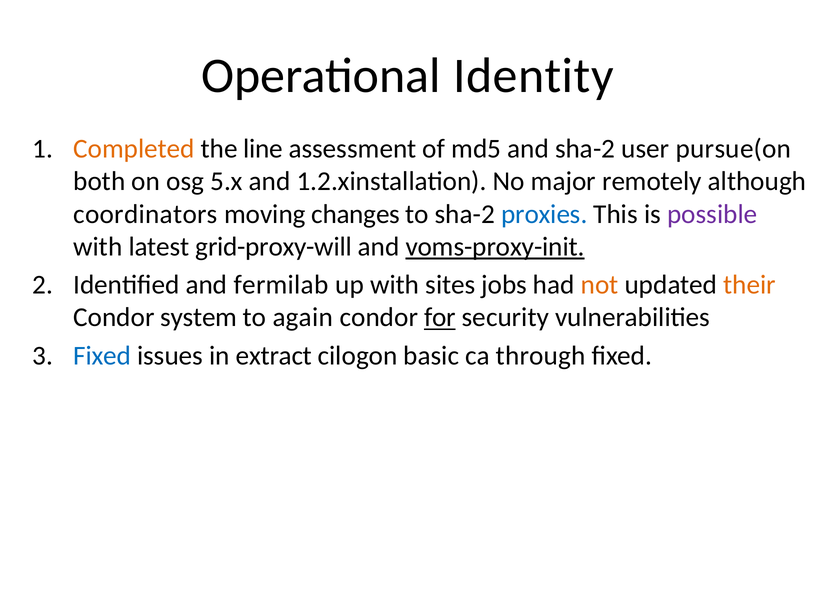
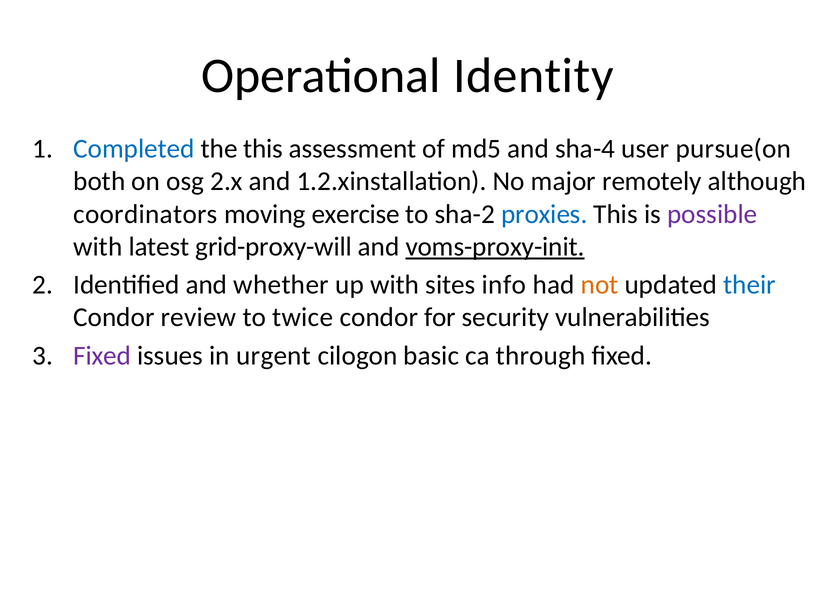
Completed colour: orange -> blue (134, 149)
the line: line -> this (263, 149)
and sha-2: sha-2 -> sha-4 (585, 149)
5.x: 5.x -> 2.x (226, 182)
changes: changes -> exercise (356, 214)
fermilab: fermilab -> whether (281, 285)
jobs: jobs -> info (504, 285)
their colour: orange -> blue (749, 285)
system: system -> review (199, 318)
again: again -> twice (303, 318)
for underline: present -> none (440, 318)
Fixed colour: blue -> purple (102, 356)
extract: extract -> urgent (274, 356)
